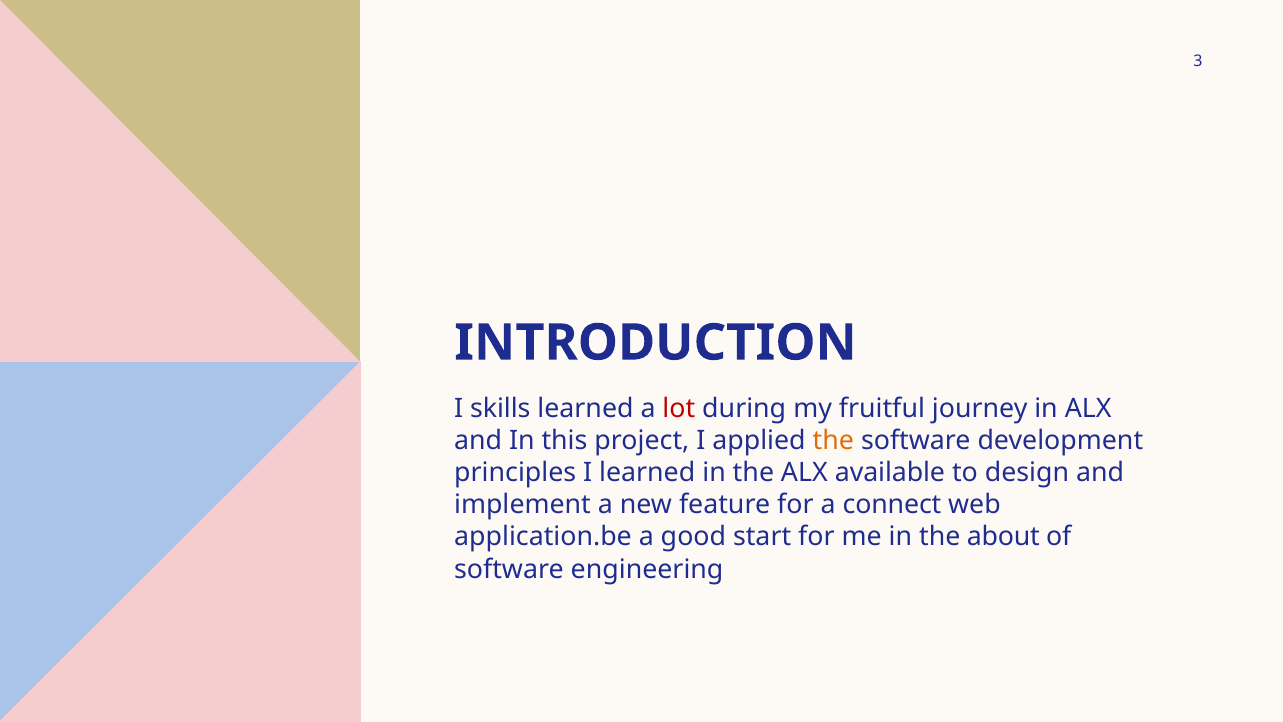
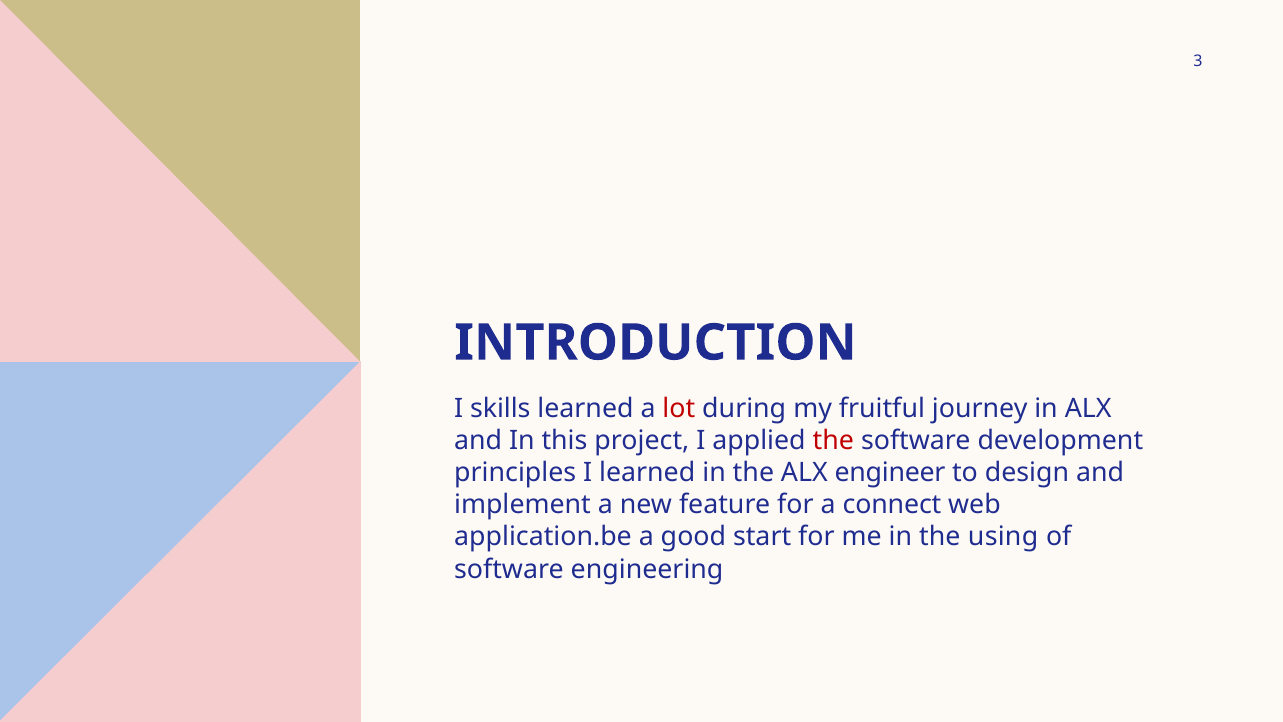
the colour: orange -> red (833, 440)
available: available -> engineer (890, 473)
about: about -> using (1003, 537)
